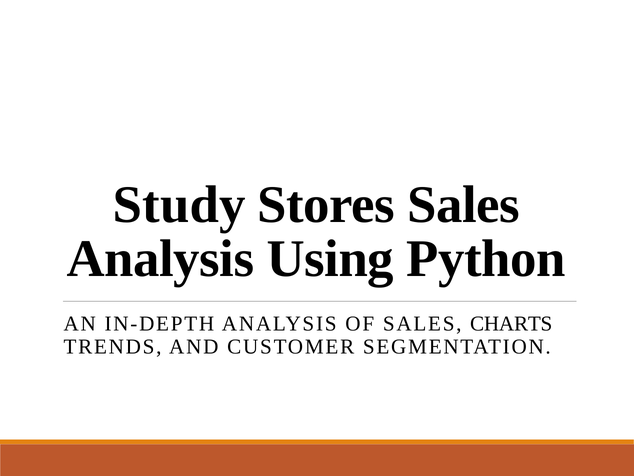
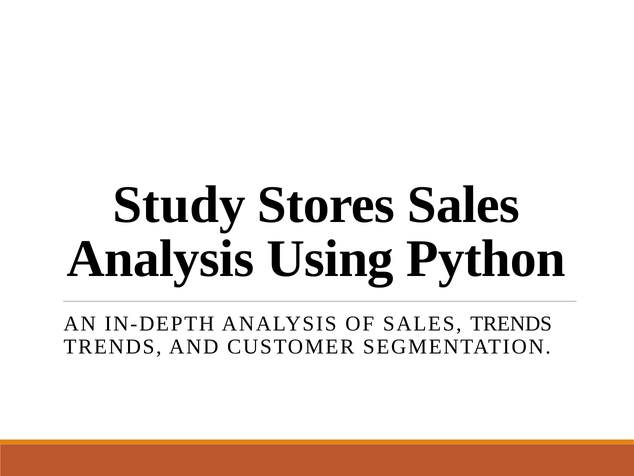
SALES CHARTS: CHARTS -> TRENDS (511, 323)
